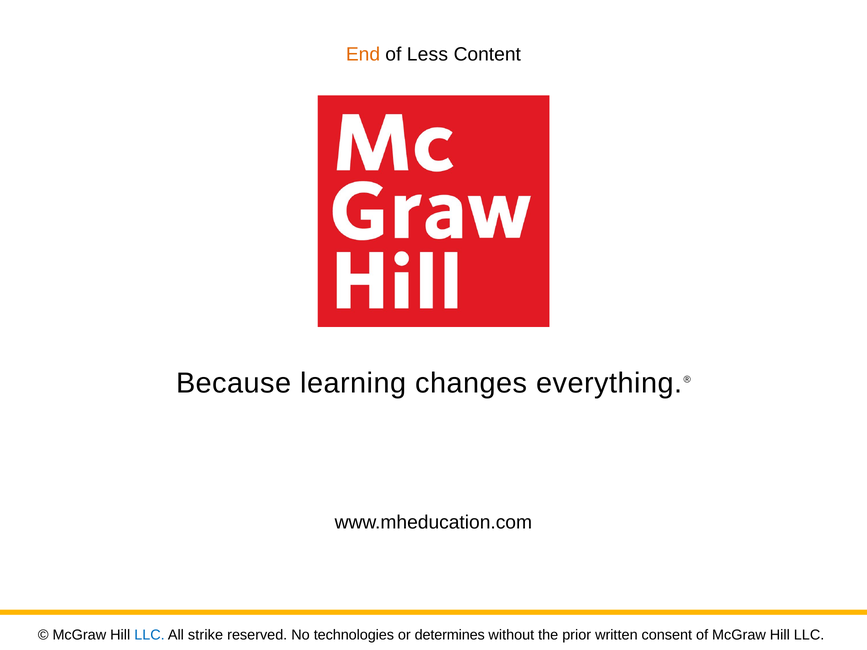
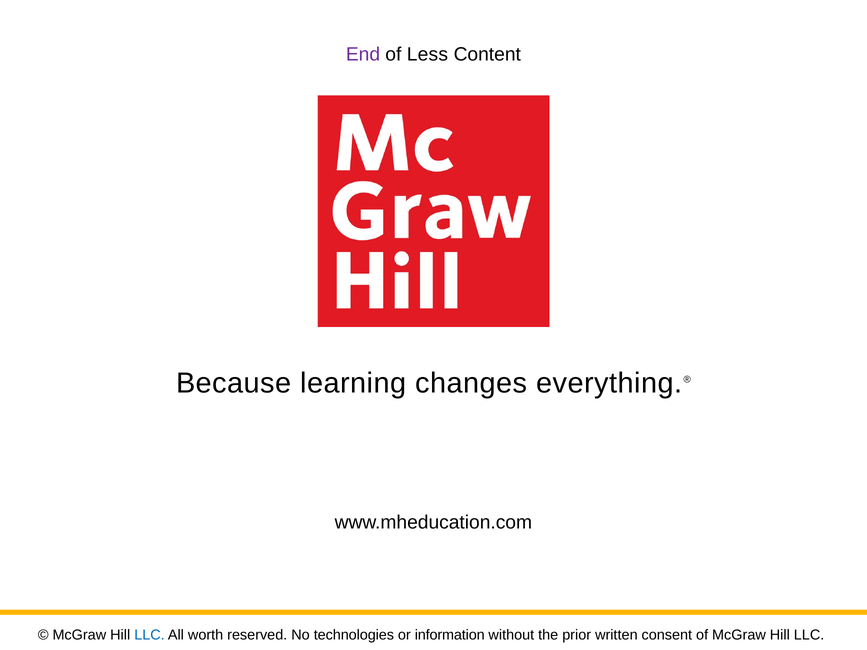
End colour: orange -> purple (363, 54)
strike: strike -> worth (206, 635)
determines: determines -> information (450, 635)
